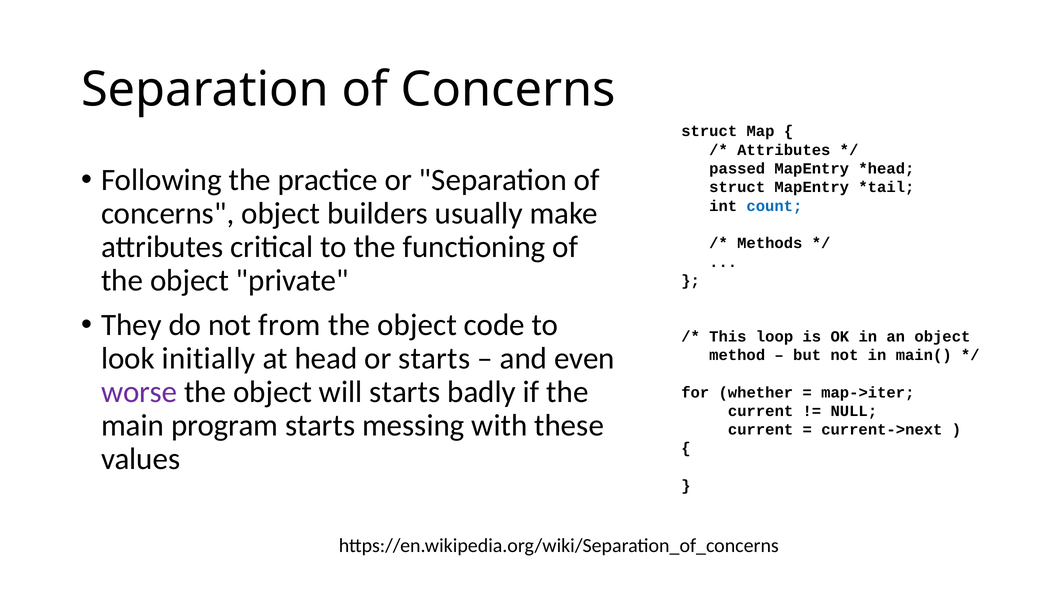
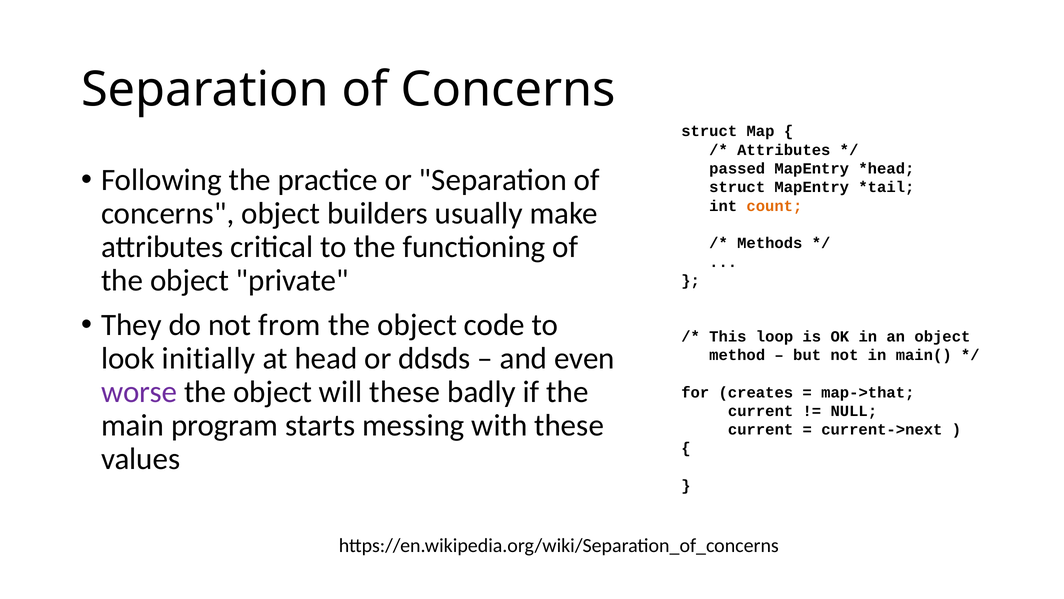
count colour: blue -> orange (774, 206)
or starts: starts -> ddsds (435, 358)
will starts: starts -> these (405, 392)
whether: whether -> creates (756, 392)
map->iter: map->iter -> map->that (868, 392)
